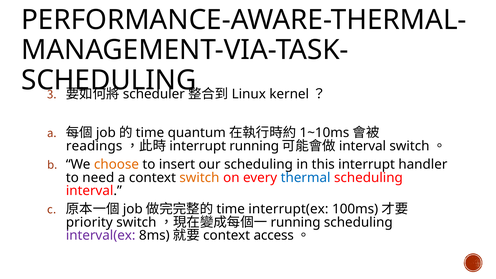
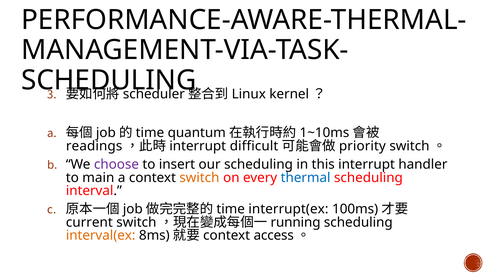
interrupt running: running -> difficult (254, 146)
interval: interval -> priority (362, 146)
choose colour: orange -> purple (116, 165)
need: need -> main (98, 178)
priority: priority -> current (89, 222)
interval(ex colour: purple -> orange (101, 235)
